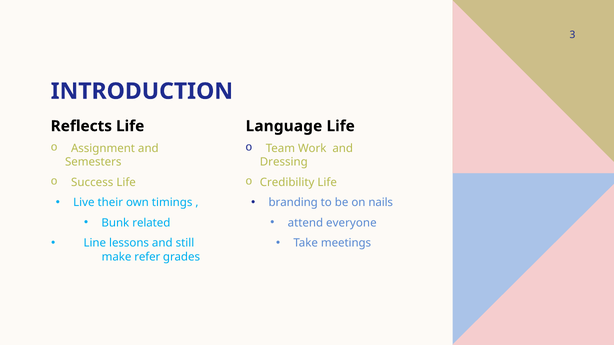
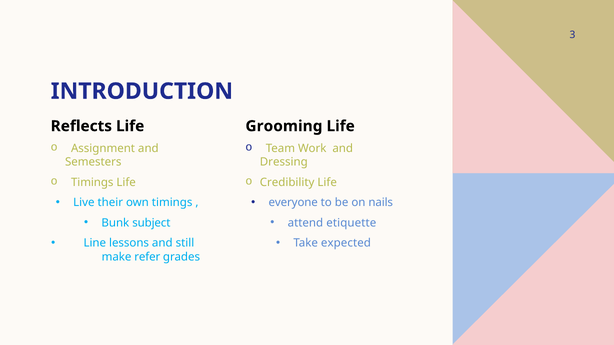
Language: Language -> Grooming (284, 126)
Success: Success -> Timings (92, 183)
branding: branding -> everyone (293, 203)
related: related -> subject (151, 223)
everyone: everyone -> etiquette (351, 223)
meetings: meetings -> expected (346, 243)
